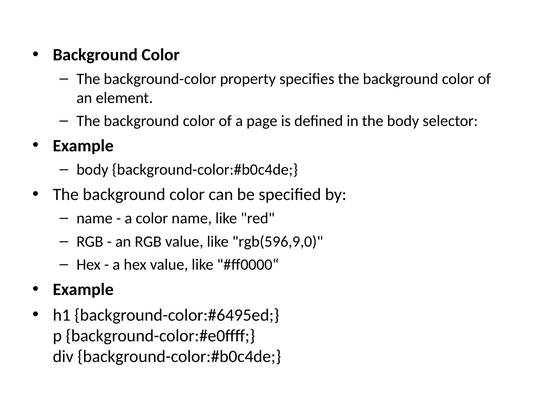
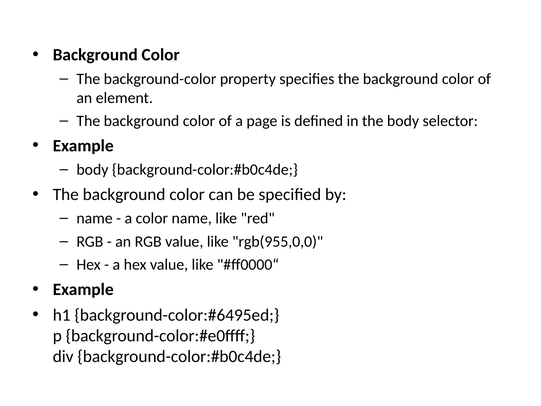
rgb(596,9,0: rgb(596,9,0 -> rgb(955,0,0 (278, 241)
